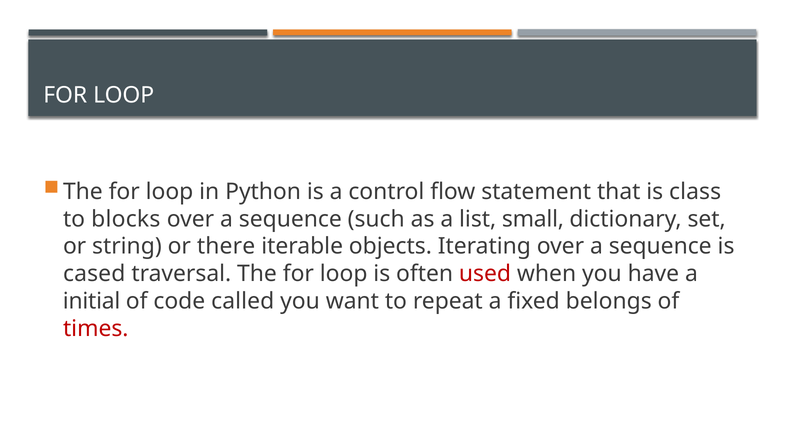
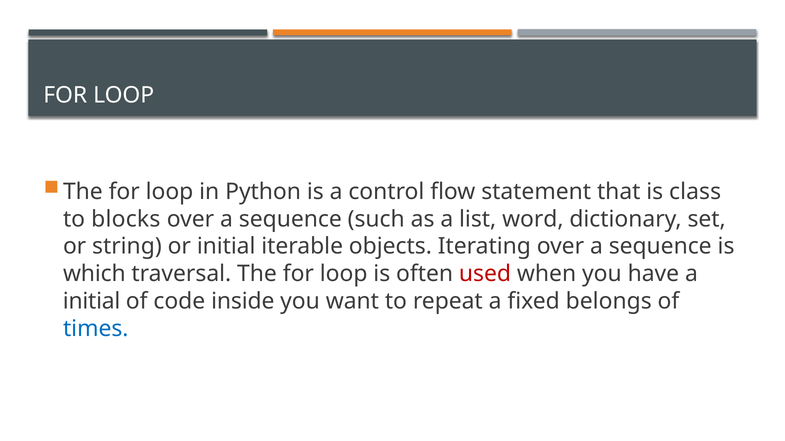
small: small -> word (533, 219)
or there: there -> initial (226, 247)
cased: cased -> which (94, 274)
called: called -> inside (243, 302)
times colour: red -> blue (96, 329)
